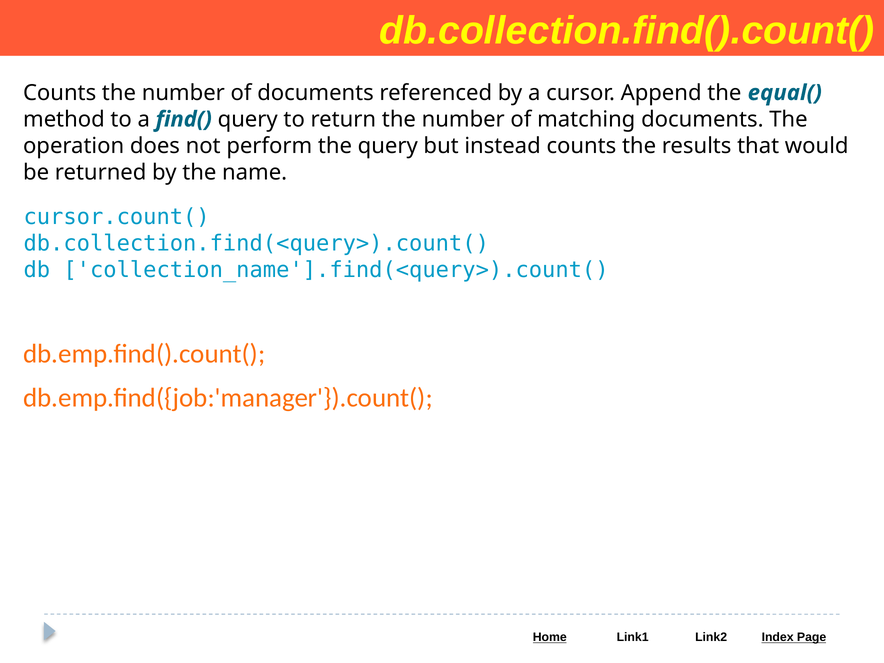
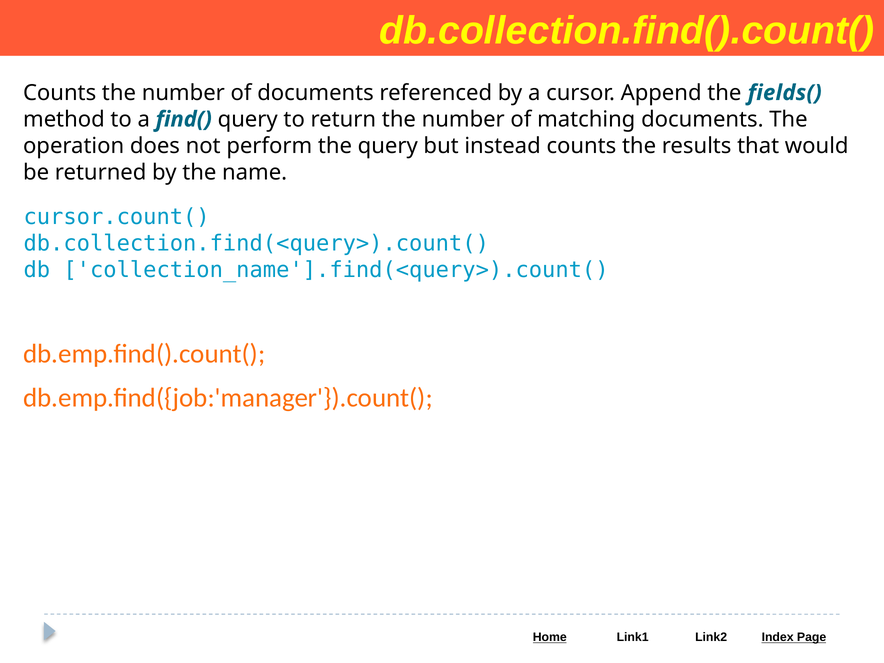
equal(: equal( -> fields( (785, 93)
